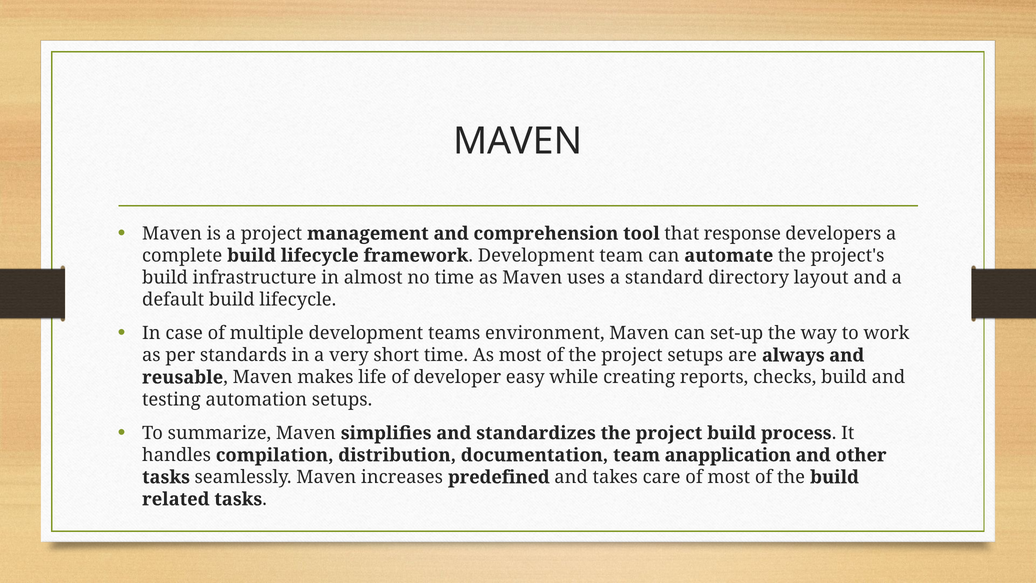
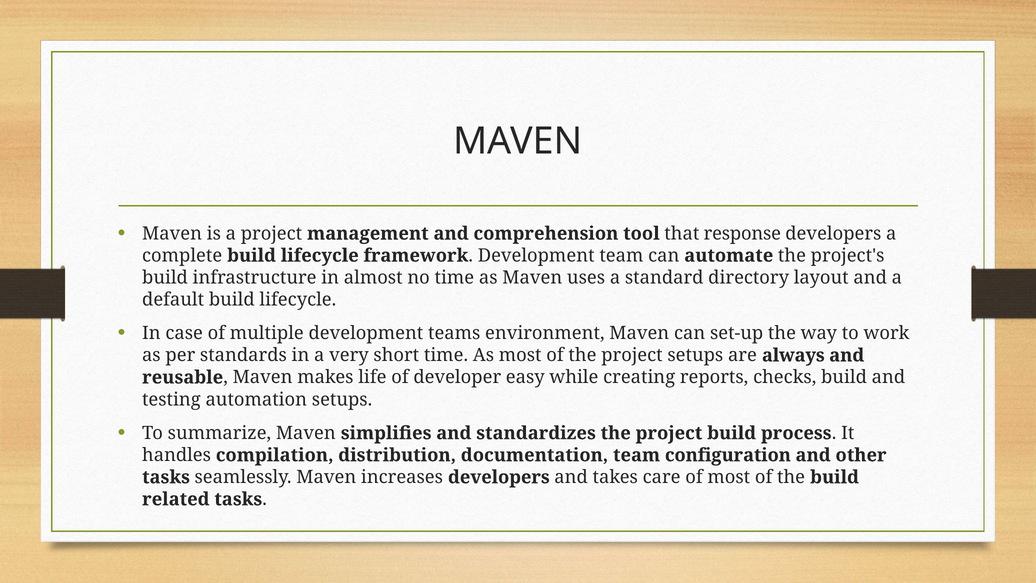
anapplication: anapplication -> configuration (728, 455)
increases predefined: predefined -> developers (499, 477)
